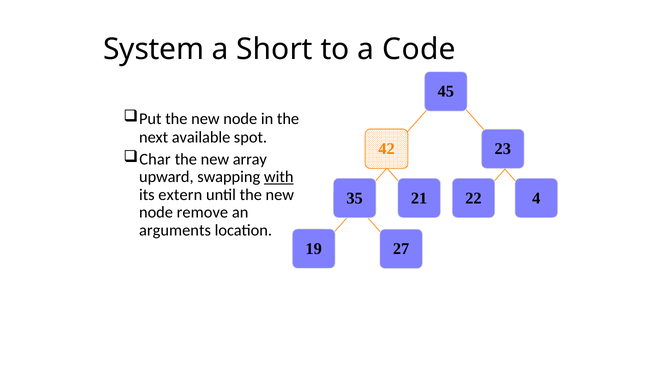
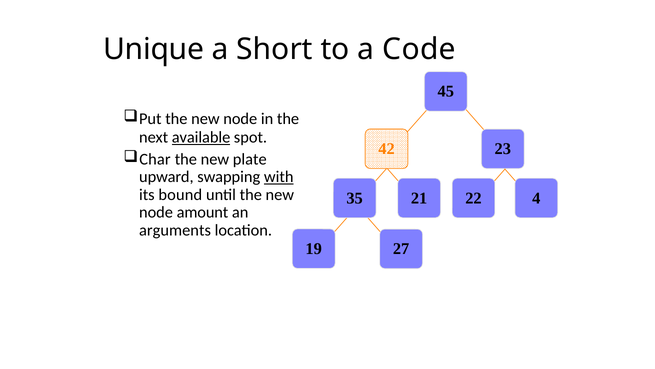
System: System -> Unique (154, 49)
available underline: none -> present (201, 137)
array: array -> plate (250, 159)
extern: extern -> bound (180, 194)
remove: remove -> amount (202, 212)
